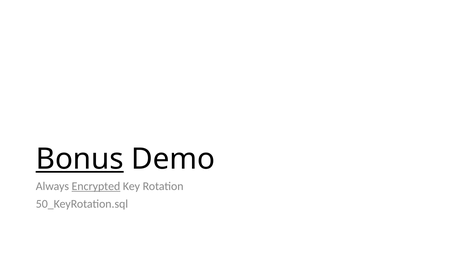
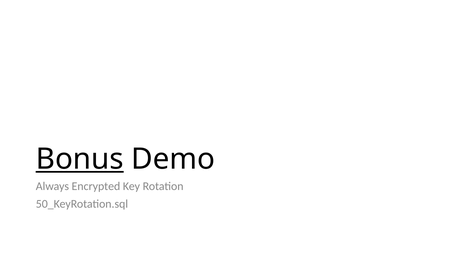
Encrypted underline: present -> none (96, 186)
